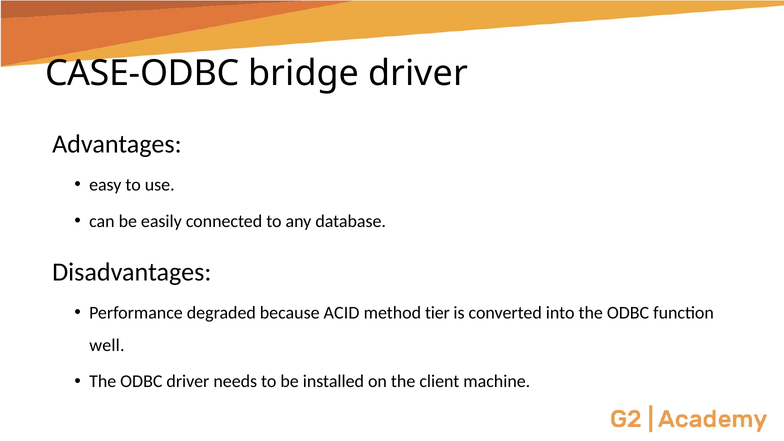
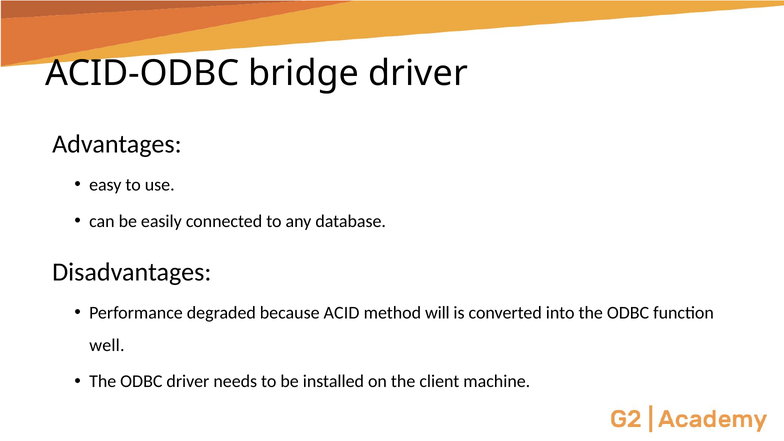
CASE-ODBC: CASE-ODBC -> ACID-ODBC (142, 73)
tier: tier -> will (437, 313)
